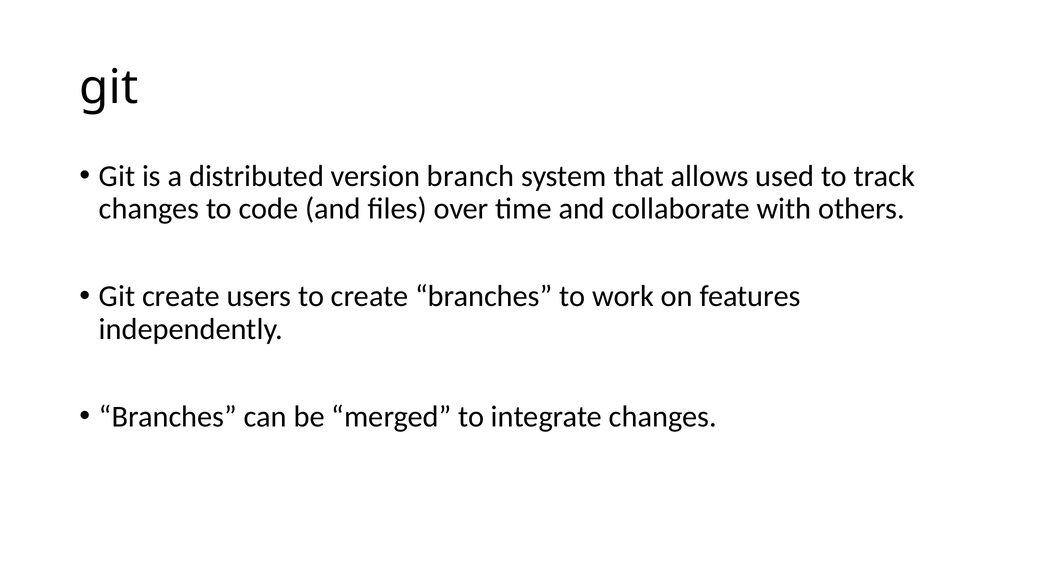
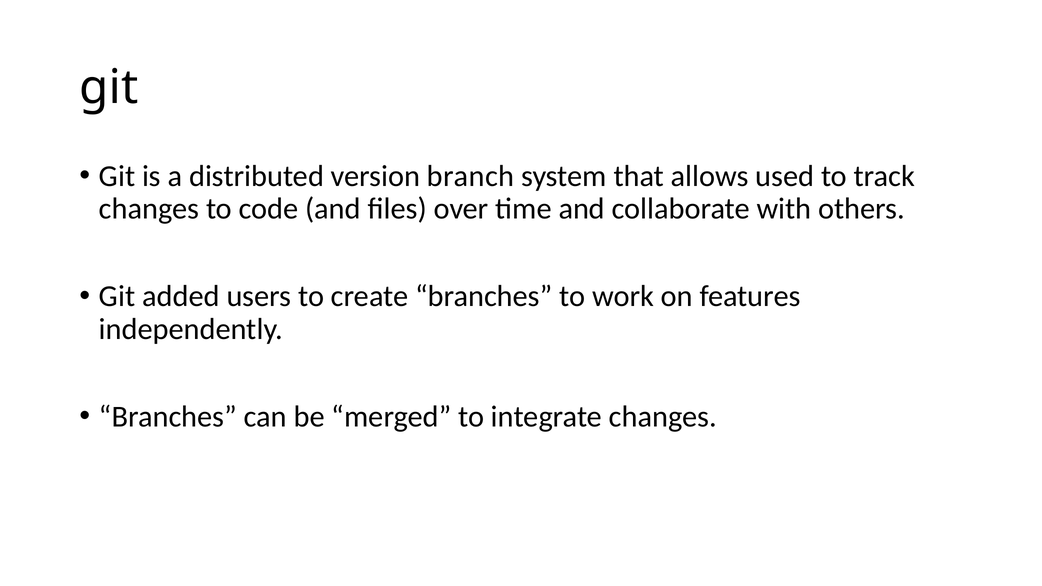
Git create: create -> added (181, 296)
